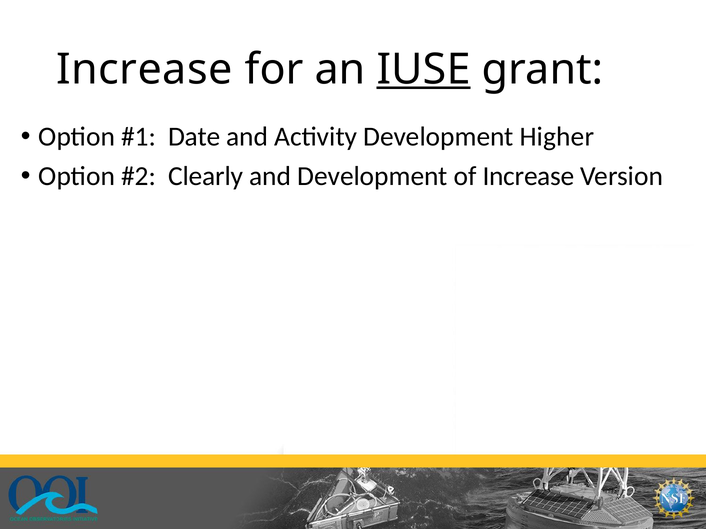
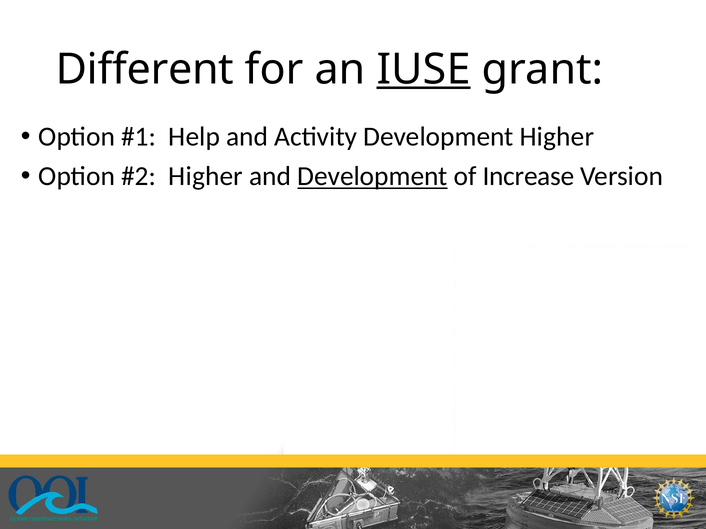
Increase: Increase -> Different (145, 69)
Date: Date -> Help (194, 137)
Clearly: Clearly -> Higher (206, 177)
Development underline: none -> present (373, 177)
